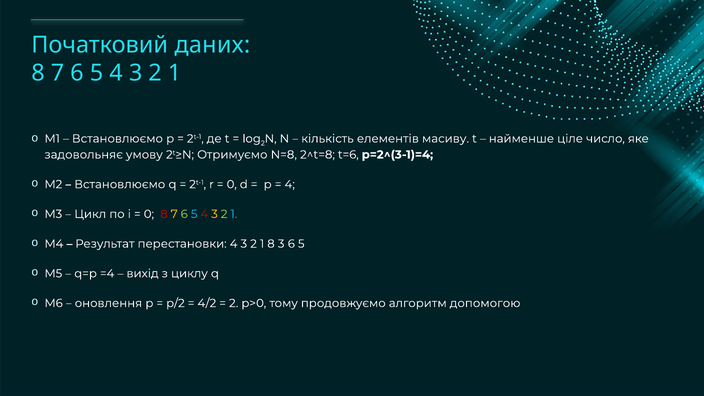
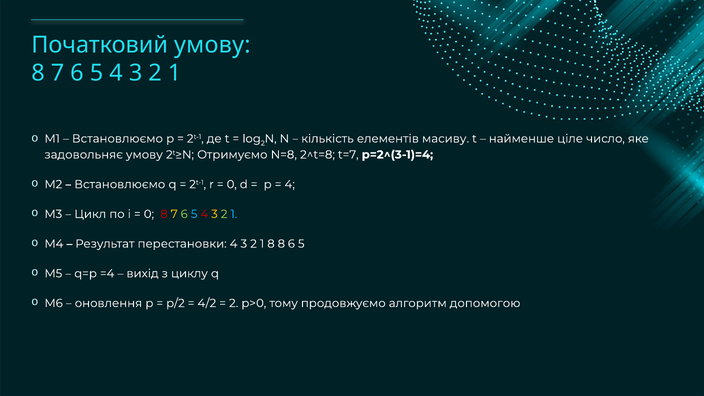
Початковий даних: даних -> умову (212, 45)
t=6: t=6 -> t=7 (348, 155)
8 3: 3 -> 8 (281, 244)
